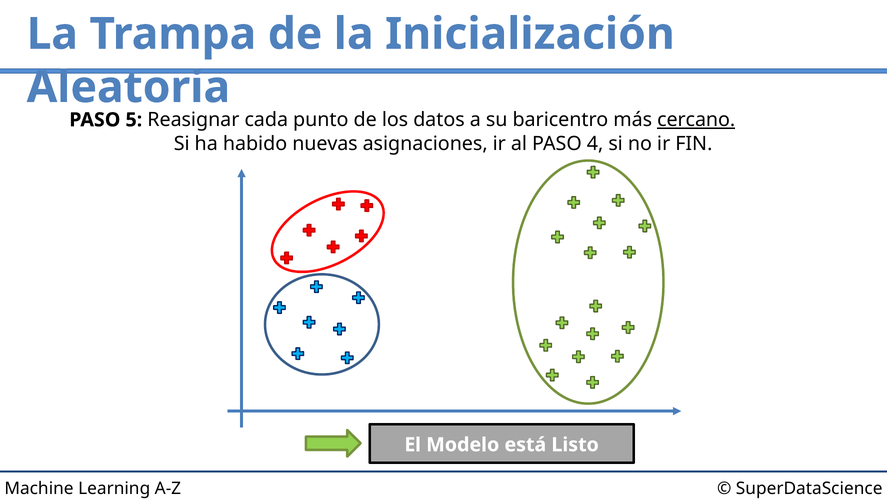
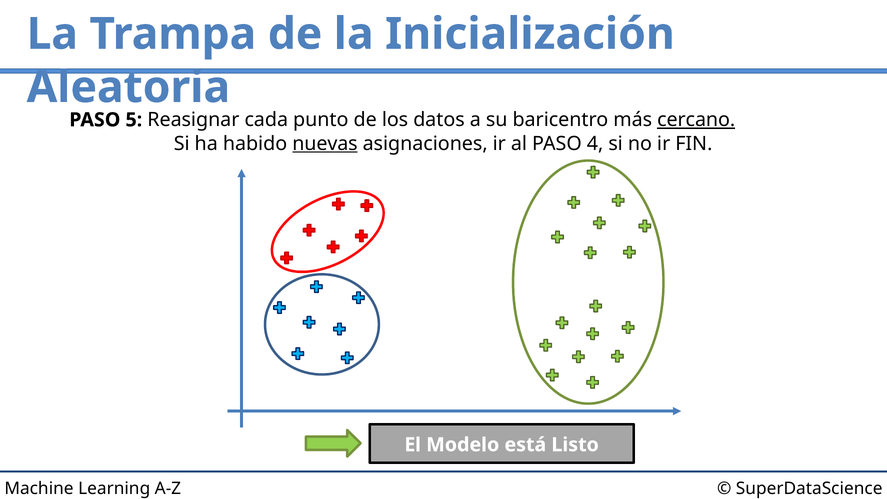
nuevas underline: none -> present (325, 143)
